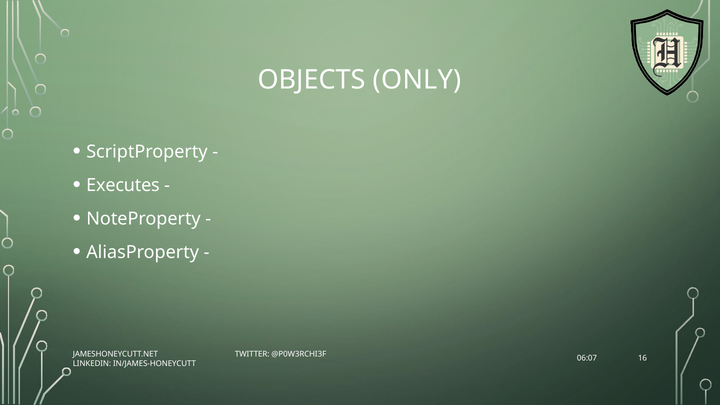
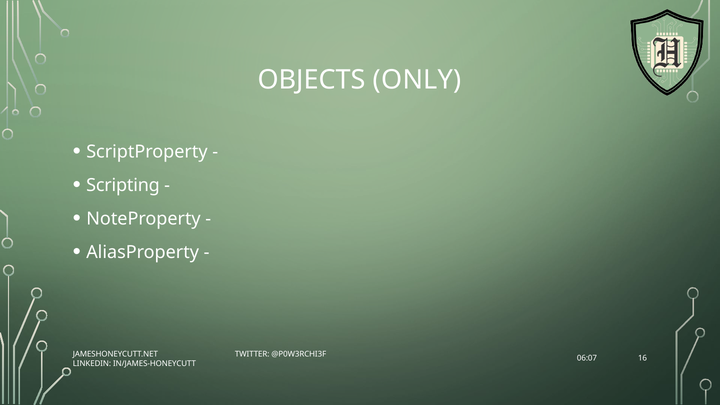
Executes: Executes -> Scripting (123, 185)
